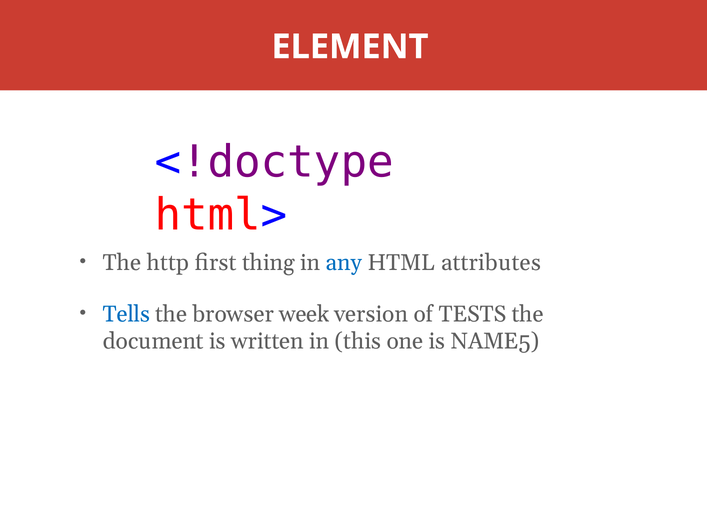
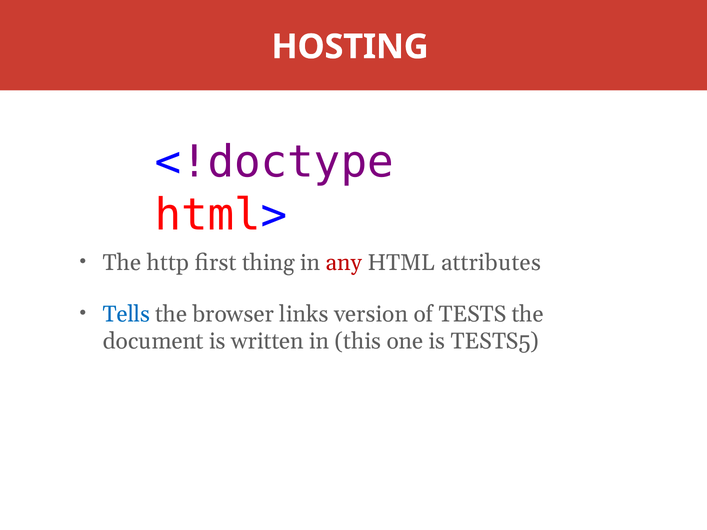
ELEMENT: ELEMENT -> HOSTING (350, 47)
any colour: blue -> red (344, 263)
week: week -> links (304, 314)
NAME5: NAME5 -> TESTS5 (495, 342)
